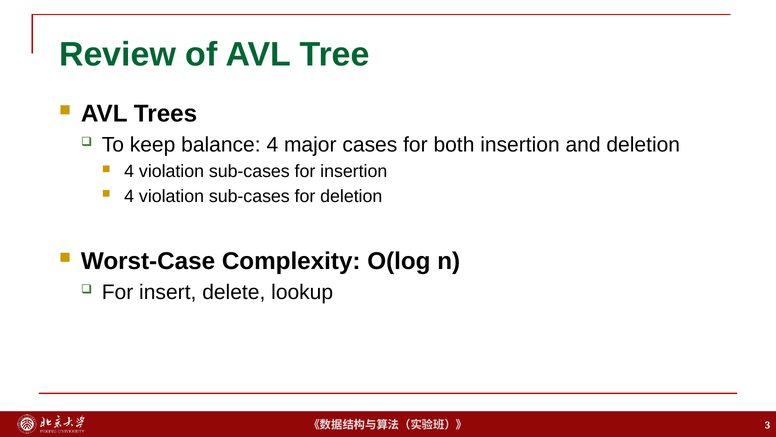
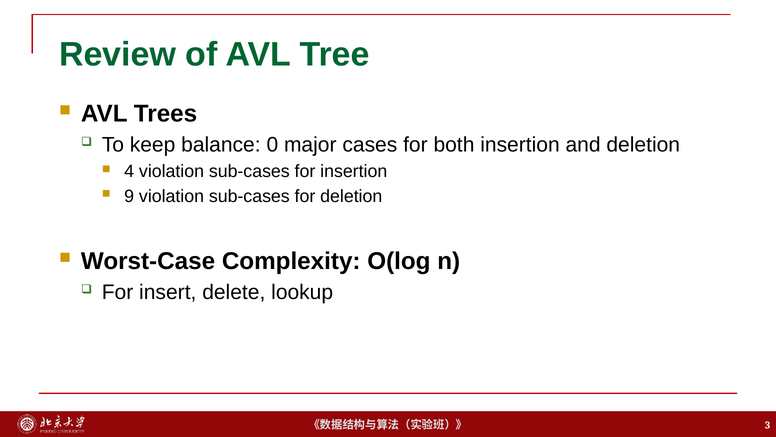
balance 4: 4 -> 0 (272, 145)
4: 4 -> 9 (129, 196)
